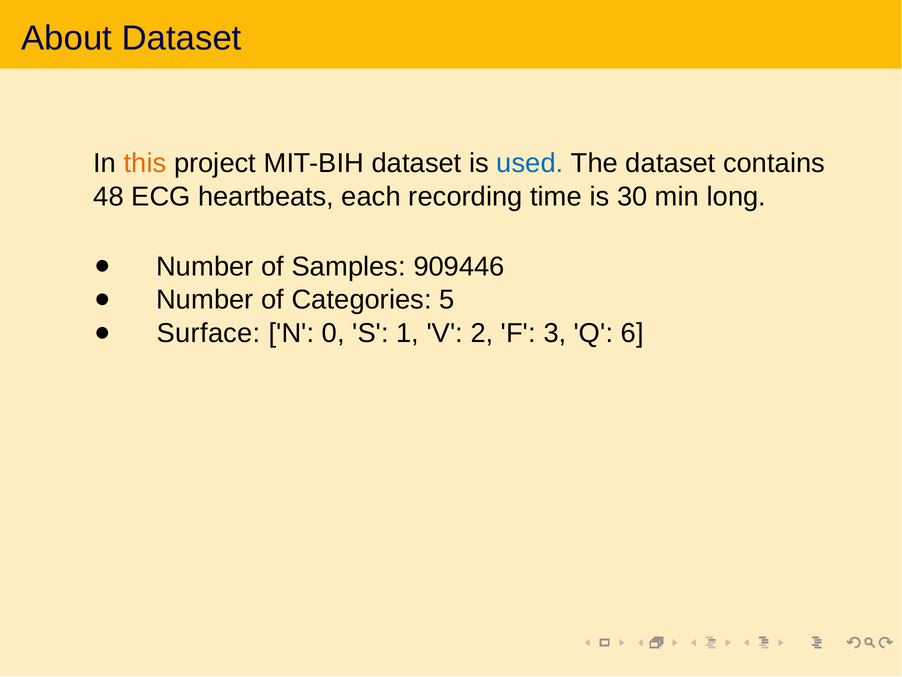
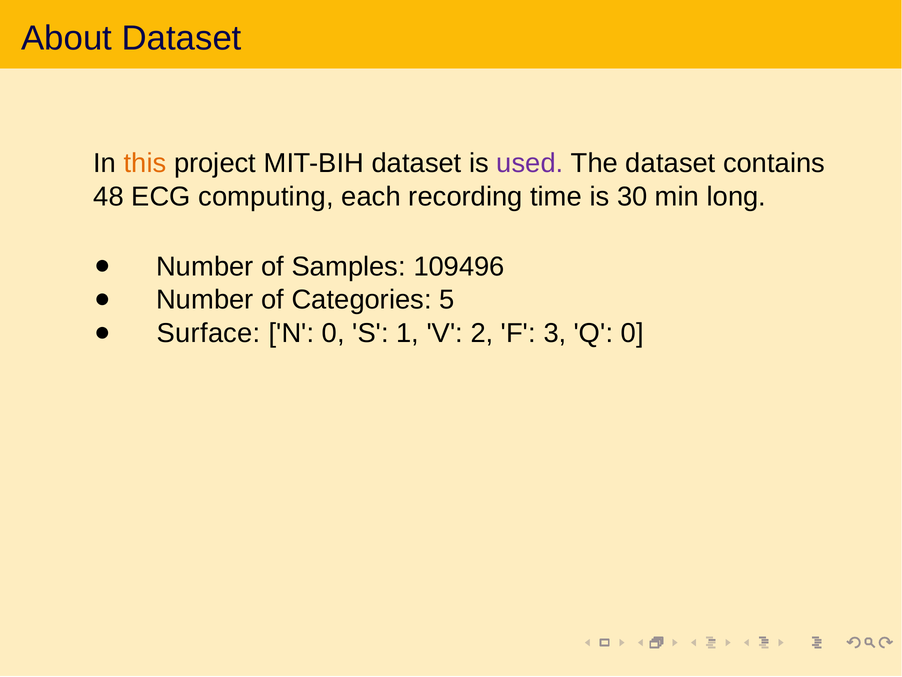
used colour: blue -> purple (530, 163)
heartbeats: heartbeats -> computing (266, 197)
909446: 909446 -> 109496 (459, 267)
Q 6: 6 -> 0 (632, 333)
